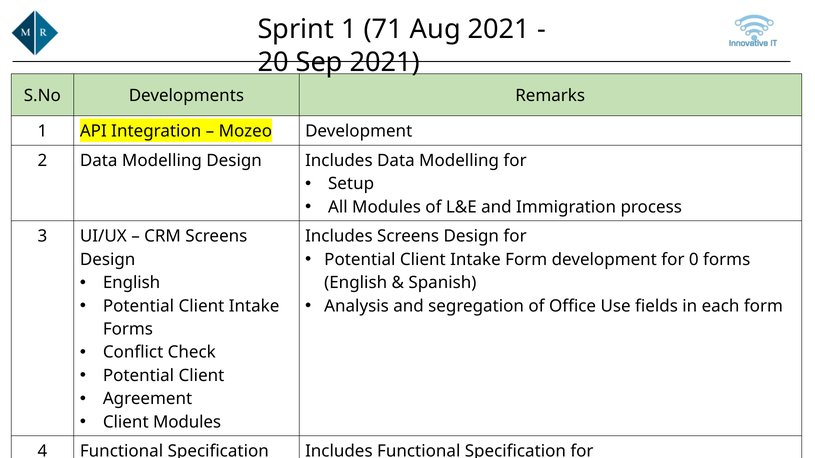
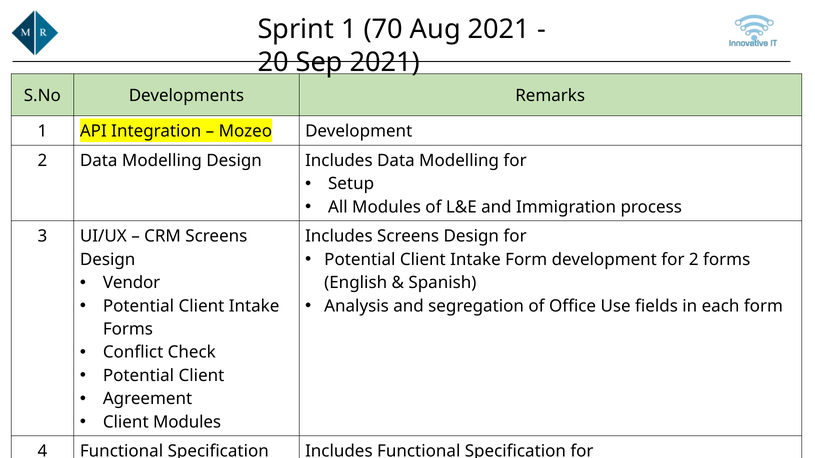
71: 71 -> 70 (383, 30)
for 0: 0 -> 2 (694, 260)
English: English -> Vendor (132, 283)
